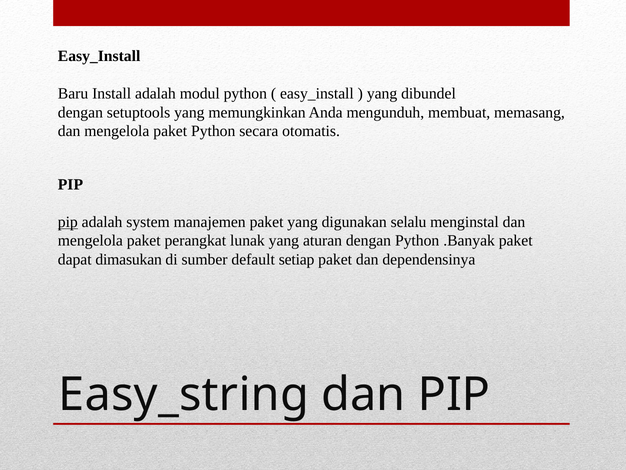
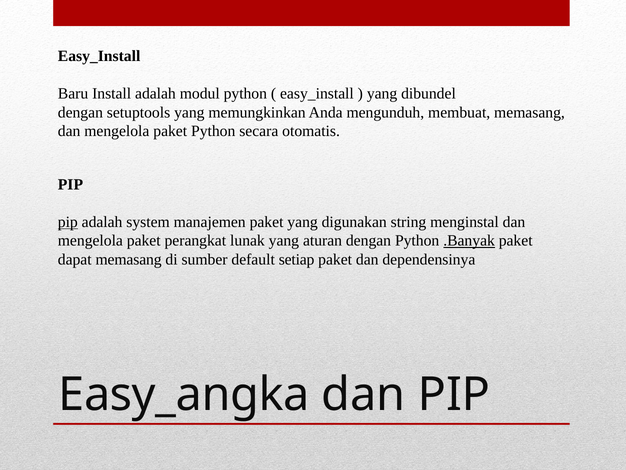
selalu: selalu -> string (408, 222)
.Banyak underline: none -> present (469, 241)
dapat dimasukan: dimasukan -> memasang (129, 259)
Easy_string: Easy_string -> Easy_angka (184, 395)
